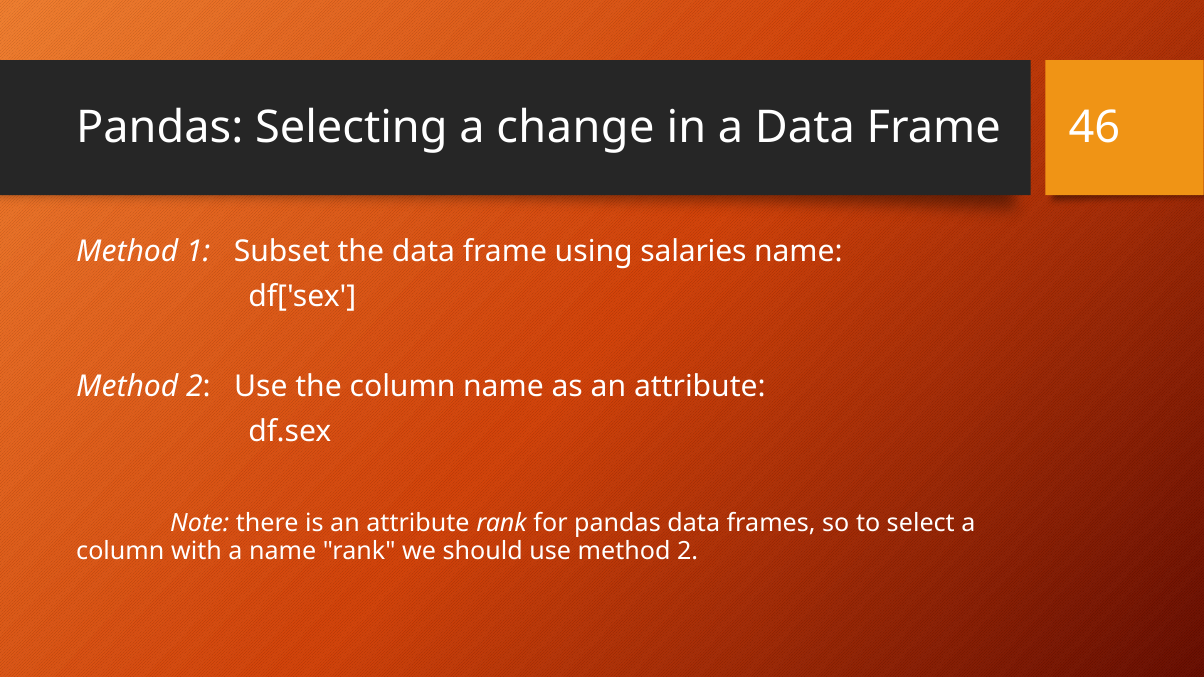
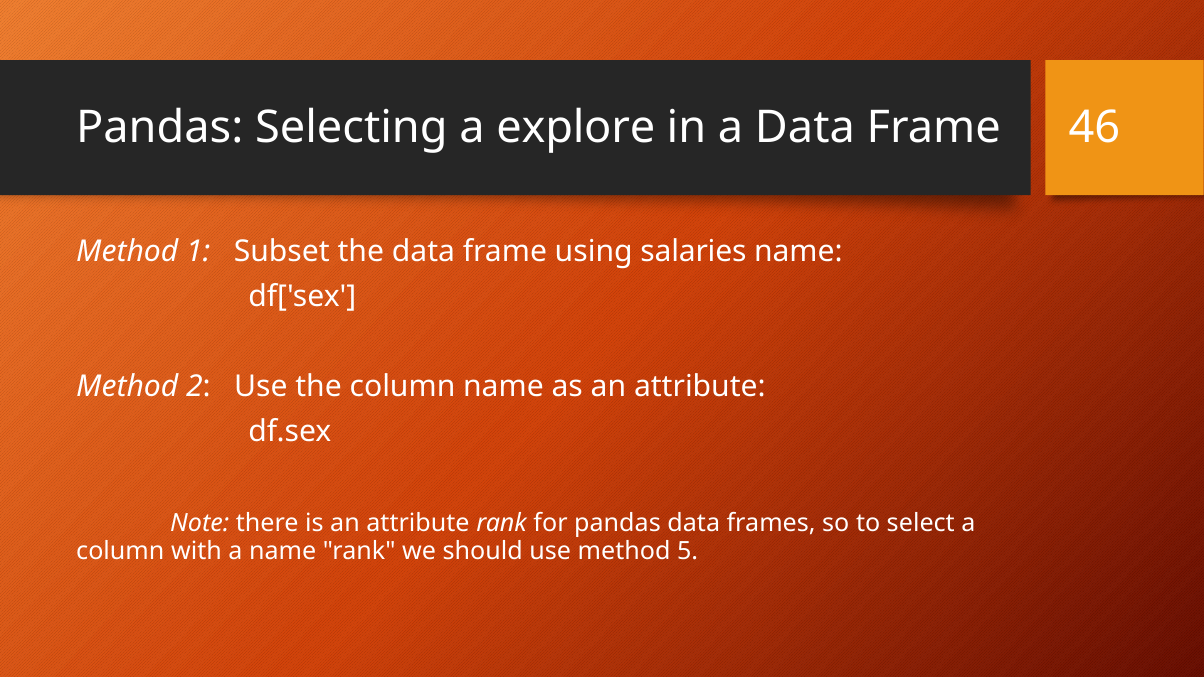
change: change -> explore (576, 127)
use method 2: 2 -> 5 (688, 551)
